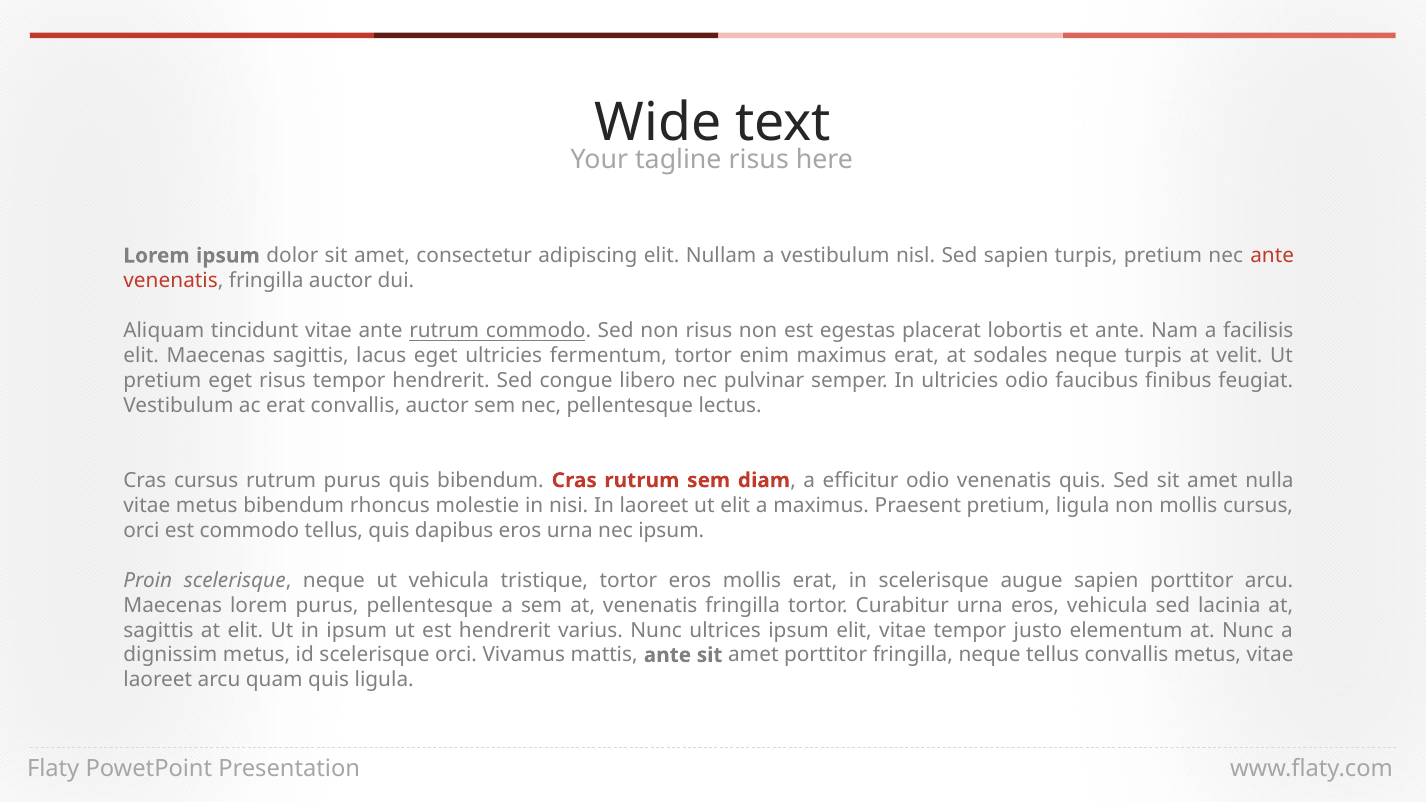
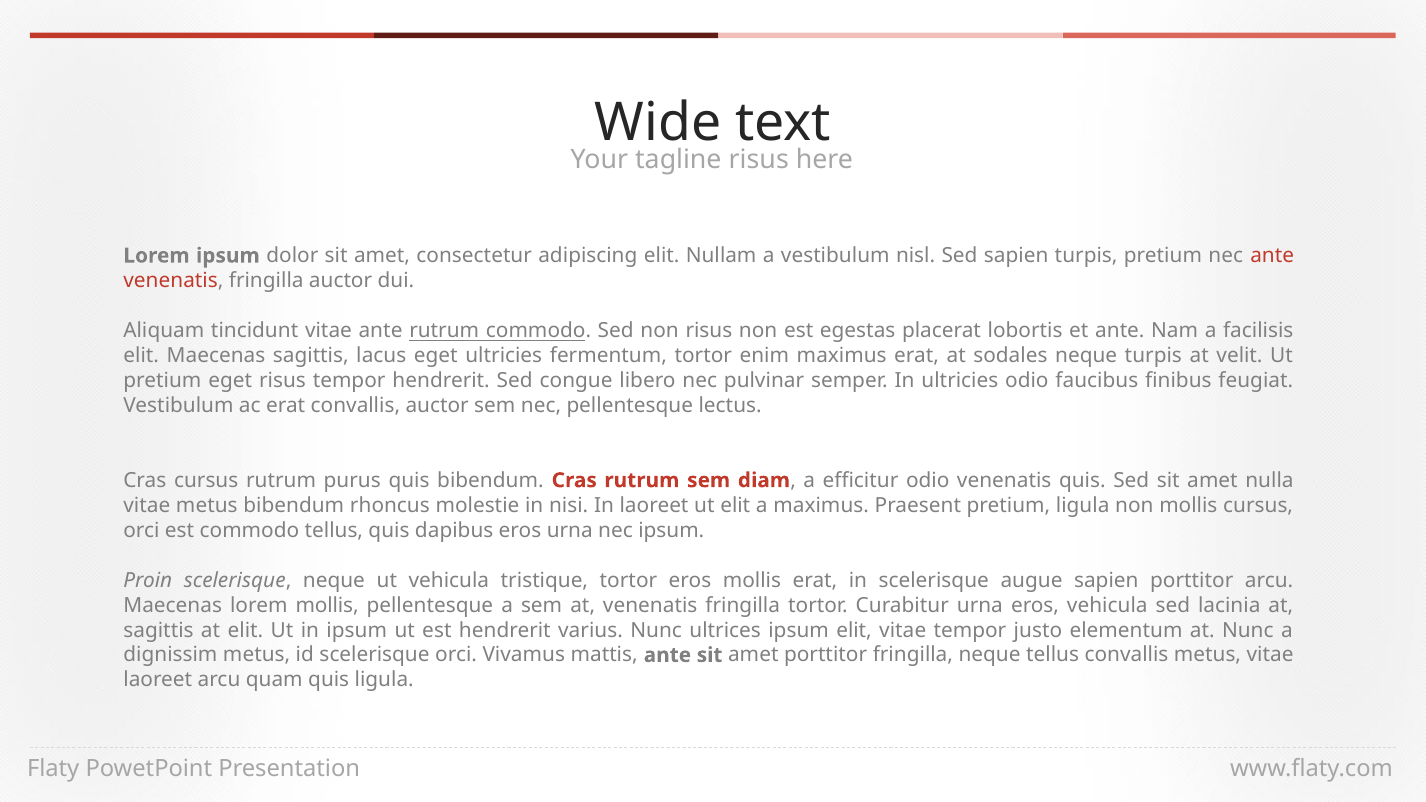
lorem purus: purus -> mollis (327, 605)
